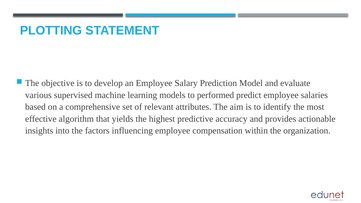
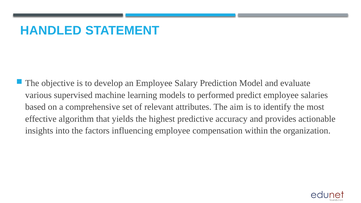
PLOTTING: PLOTTING -> HANDLED (51, 30)
